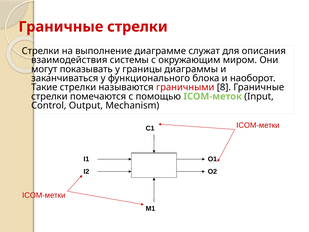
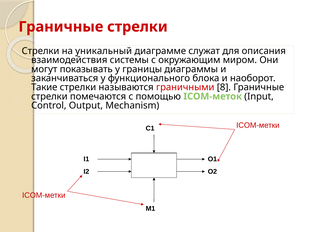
выполнение: выполнение -> уникальный (104, 51)
